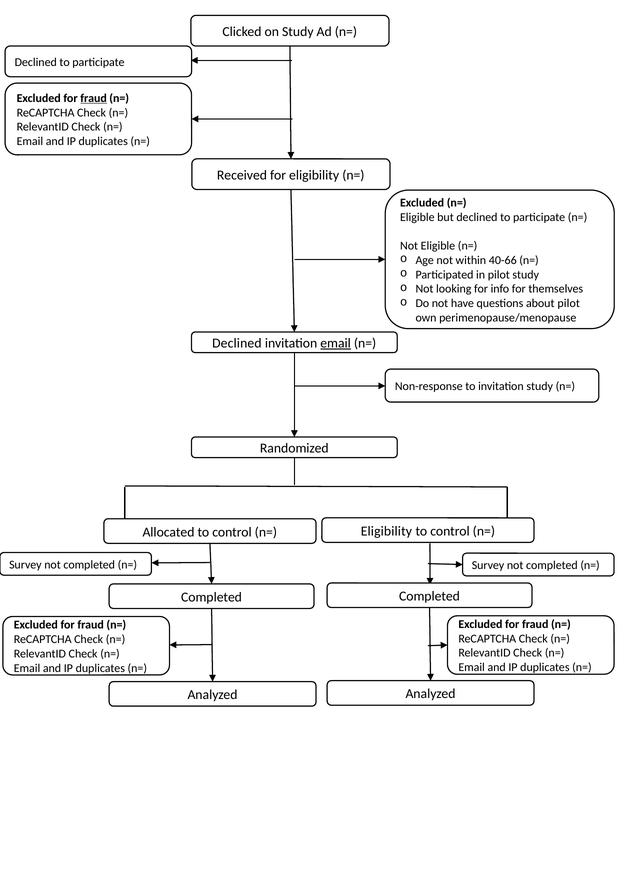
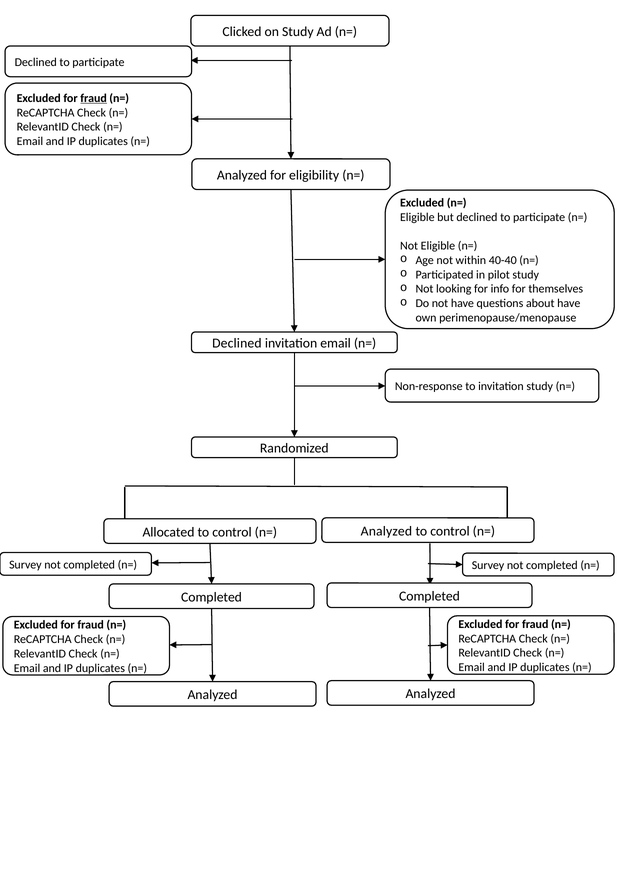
Received: Received -> Analyzed (242, 175)
40-66: 40-66 -> 40-40 (503, 260)
about pilot: pilot -> have (569, 303)
email underline: present -> none (336, 343)
Eligibility: Eligibility -> Analyzed (386, 531)
